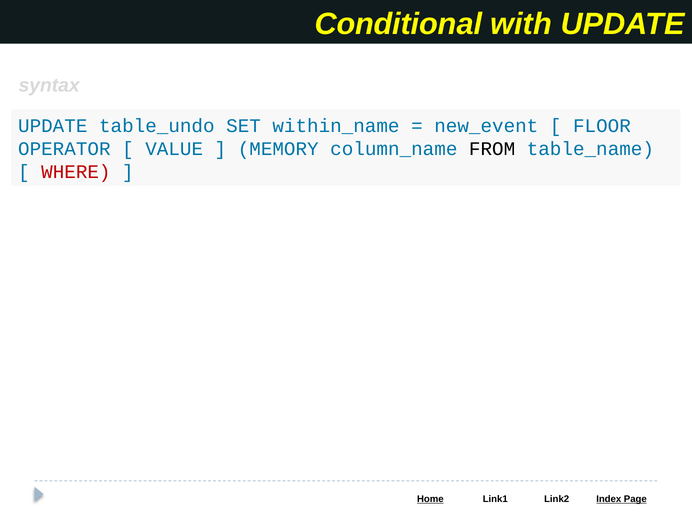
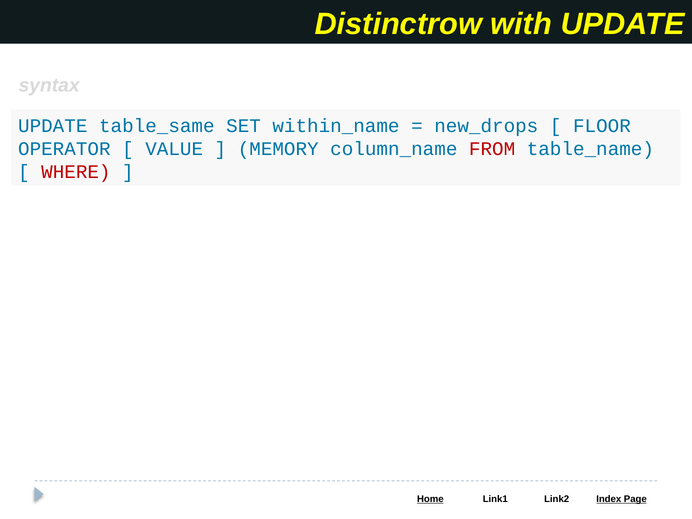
Conditional: Conditional -> Distinctrow (398, 24)
table_undo: table_undo -> table_same (157, 126)
new_event: new_event -> new_drops (486, 126)
FROM colour: black -> red (492, 149)
